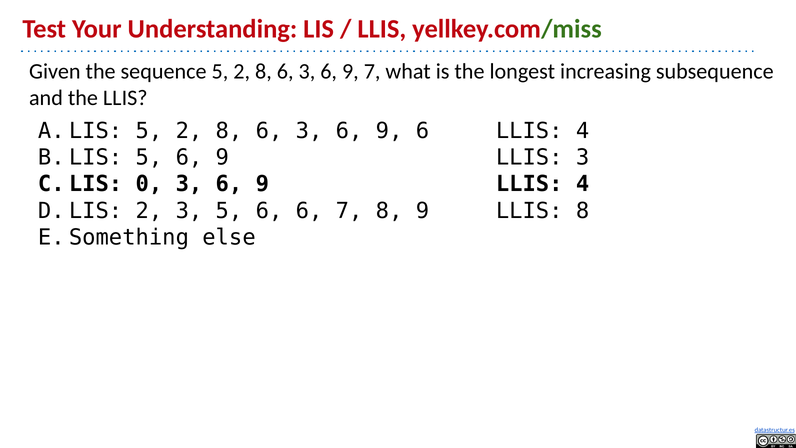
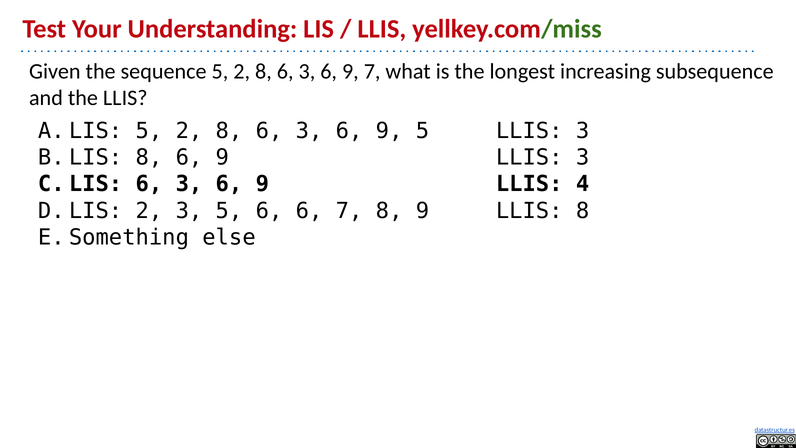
9 6: 6 -> 5 (423, 131)
4: 4 -> 3 (583, 131)
5: 5 -> 8 (149, 158)
0: 0 -> 6 (149, 184)
